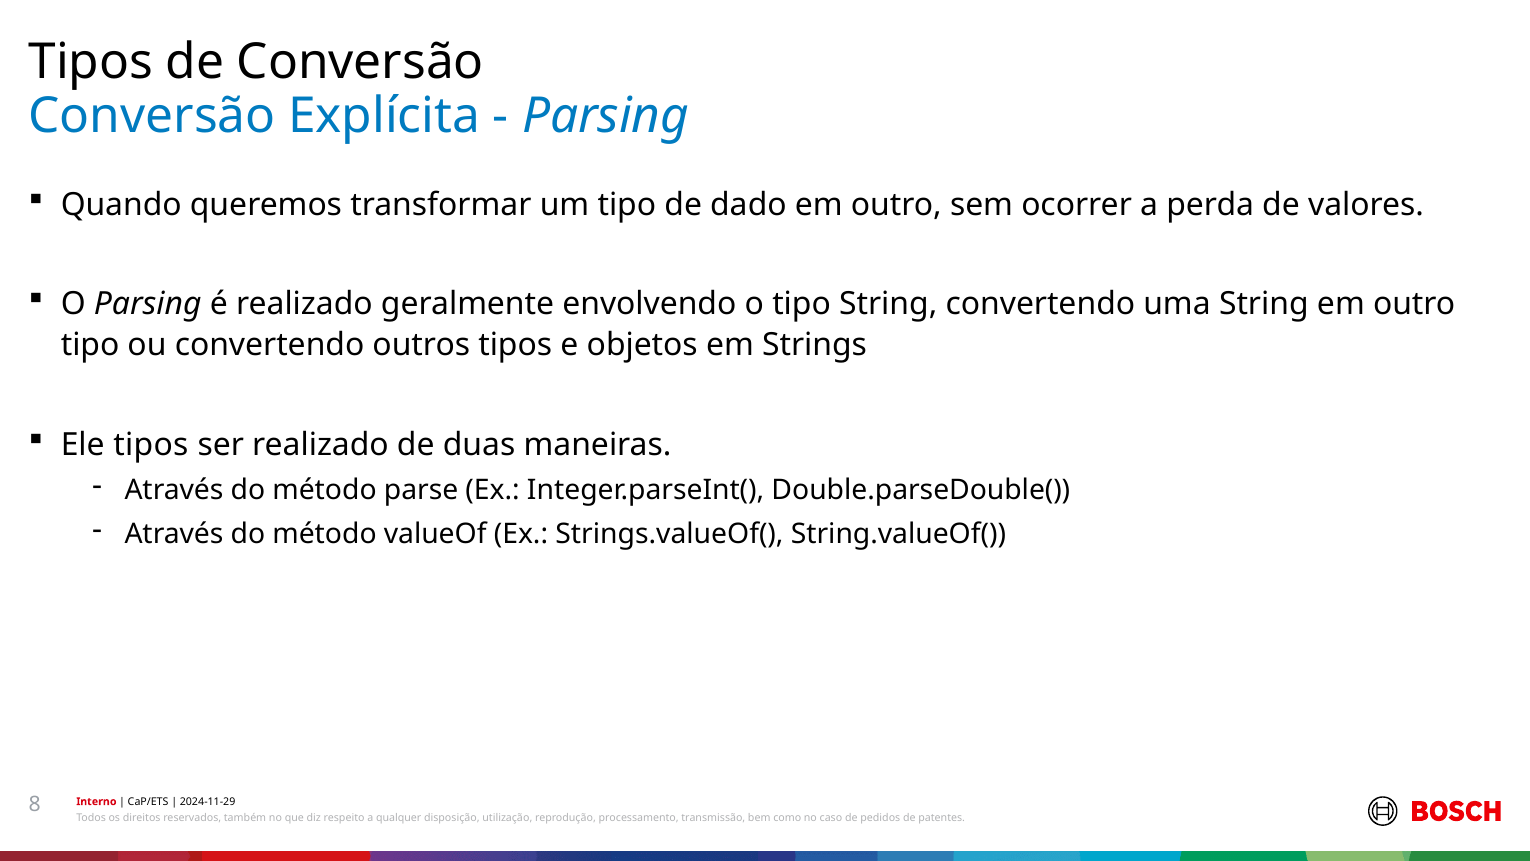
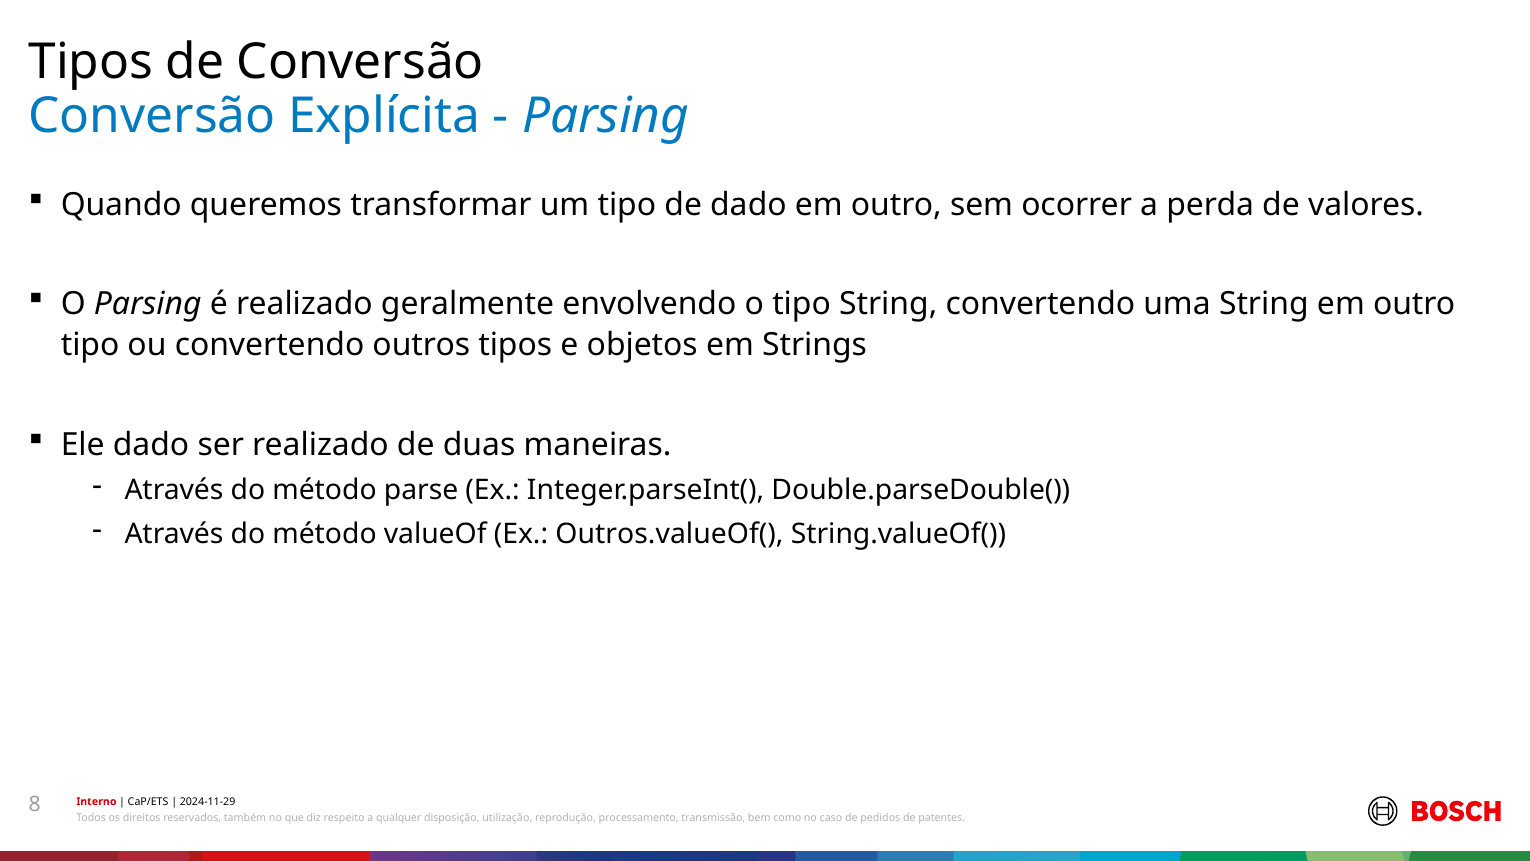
Ele tipos: tipos -> dado (151, 445)
Strings.valueOf(: Strings.valueOf( -> Outros.valueOf( (669, 534)
